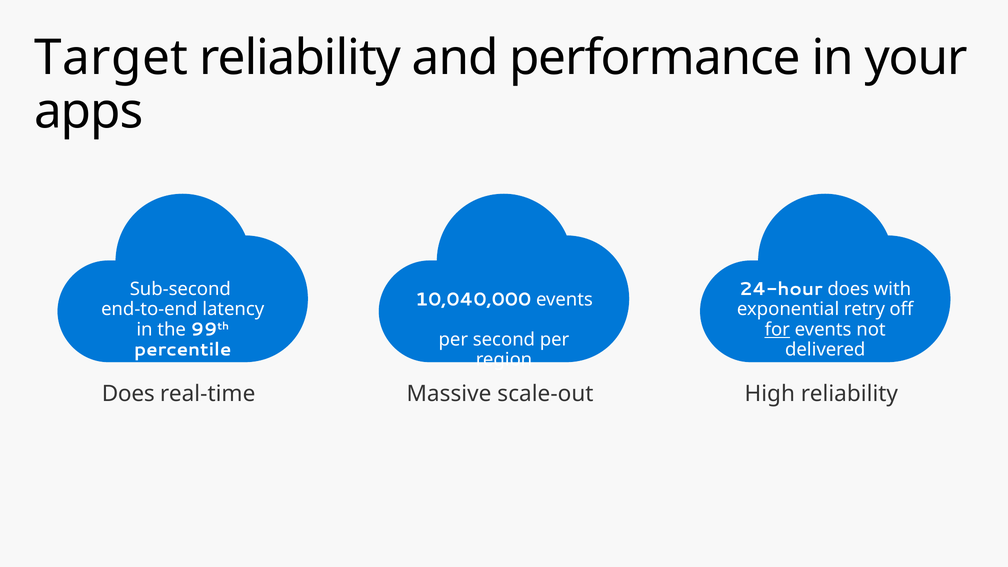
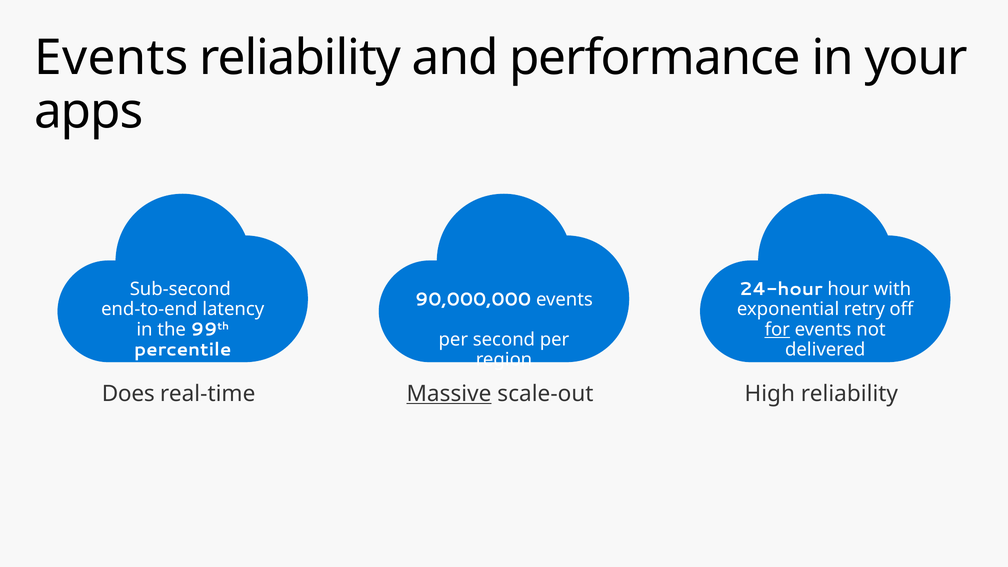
Target: Target -> Events (111, 58)
24-hour does: does -> hour (848, 289)
10,040,000: 10,040,000 -> 90,000,000 (473, 299)
Massive underline: none -> present (449, 394)
